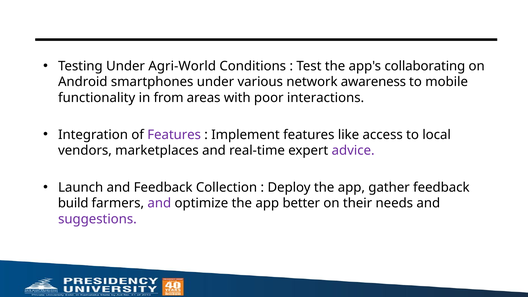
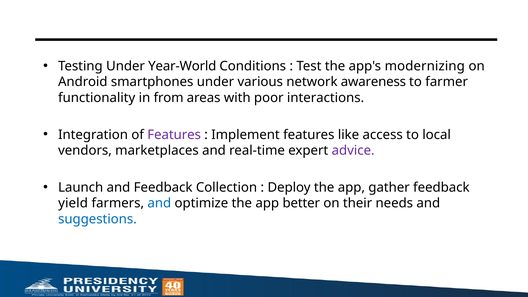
Agri-World: Agri-World -> Year-World (182, 66)
collaborating: collaborating -> modernizing (425, 66)
mobile: mobile -> farmer (447, 82)
build: build -> yield (73, 203)
and colour: purple -> blue (159, 203)
suggestions colour: purple -> blue (97, 219)
